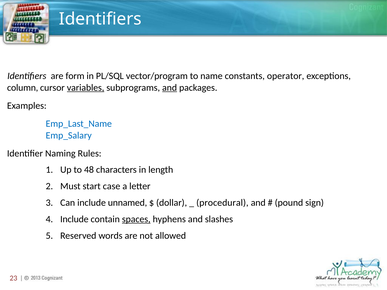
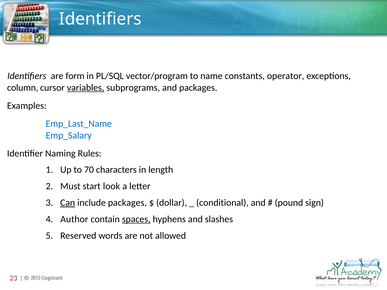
and underline: present -> none (170, 88)
48: 48 -> 70 (89, 170)
case: case -> look (112, 186)
Can underline: none -> present (68, 203)
include unnamed: unnamed -> packages (127, 203)
procedural: procedural -> conditional (222, 203)
Include: Include -> Author (74, 219)
